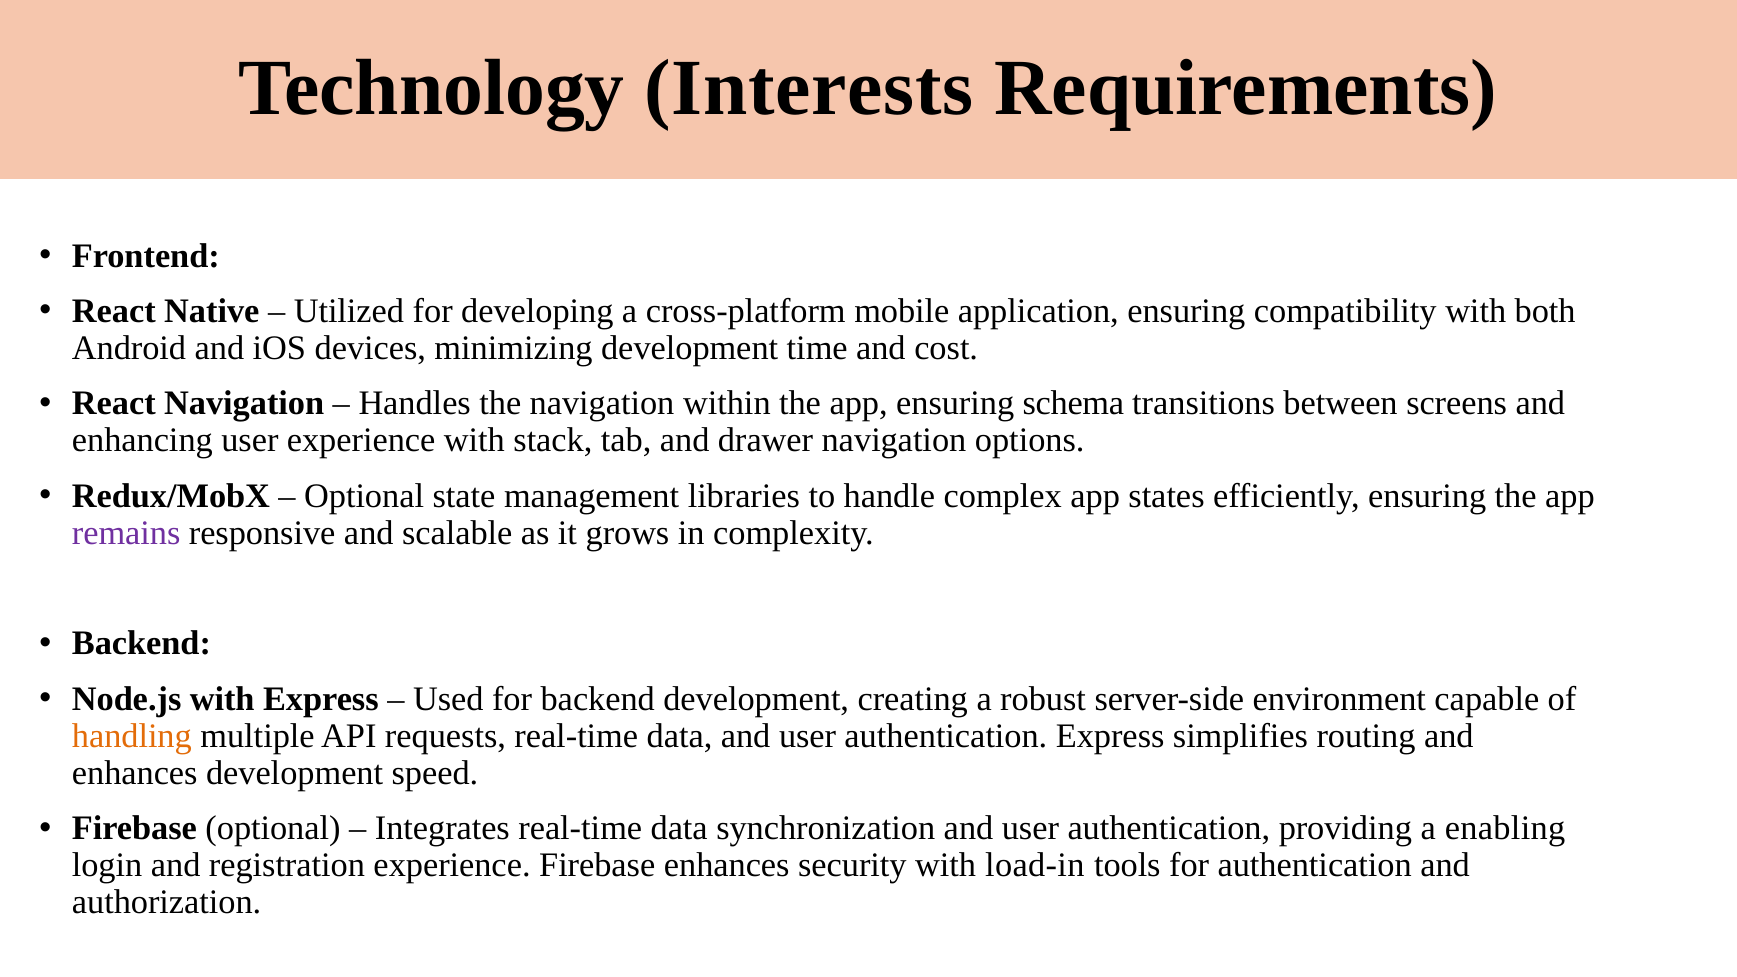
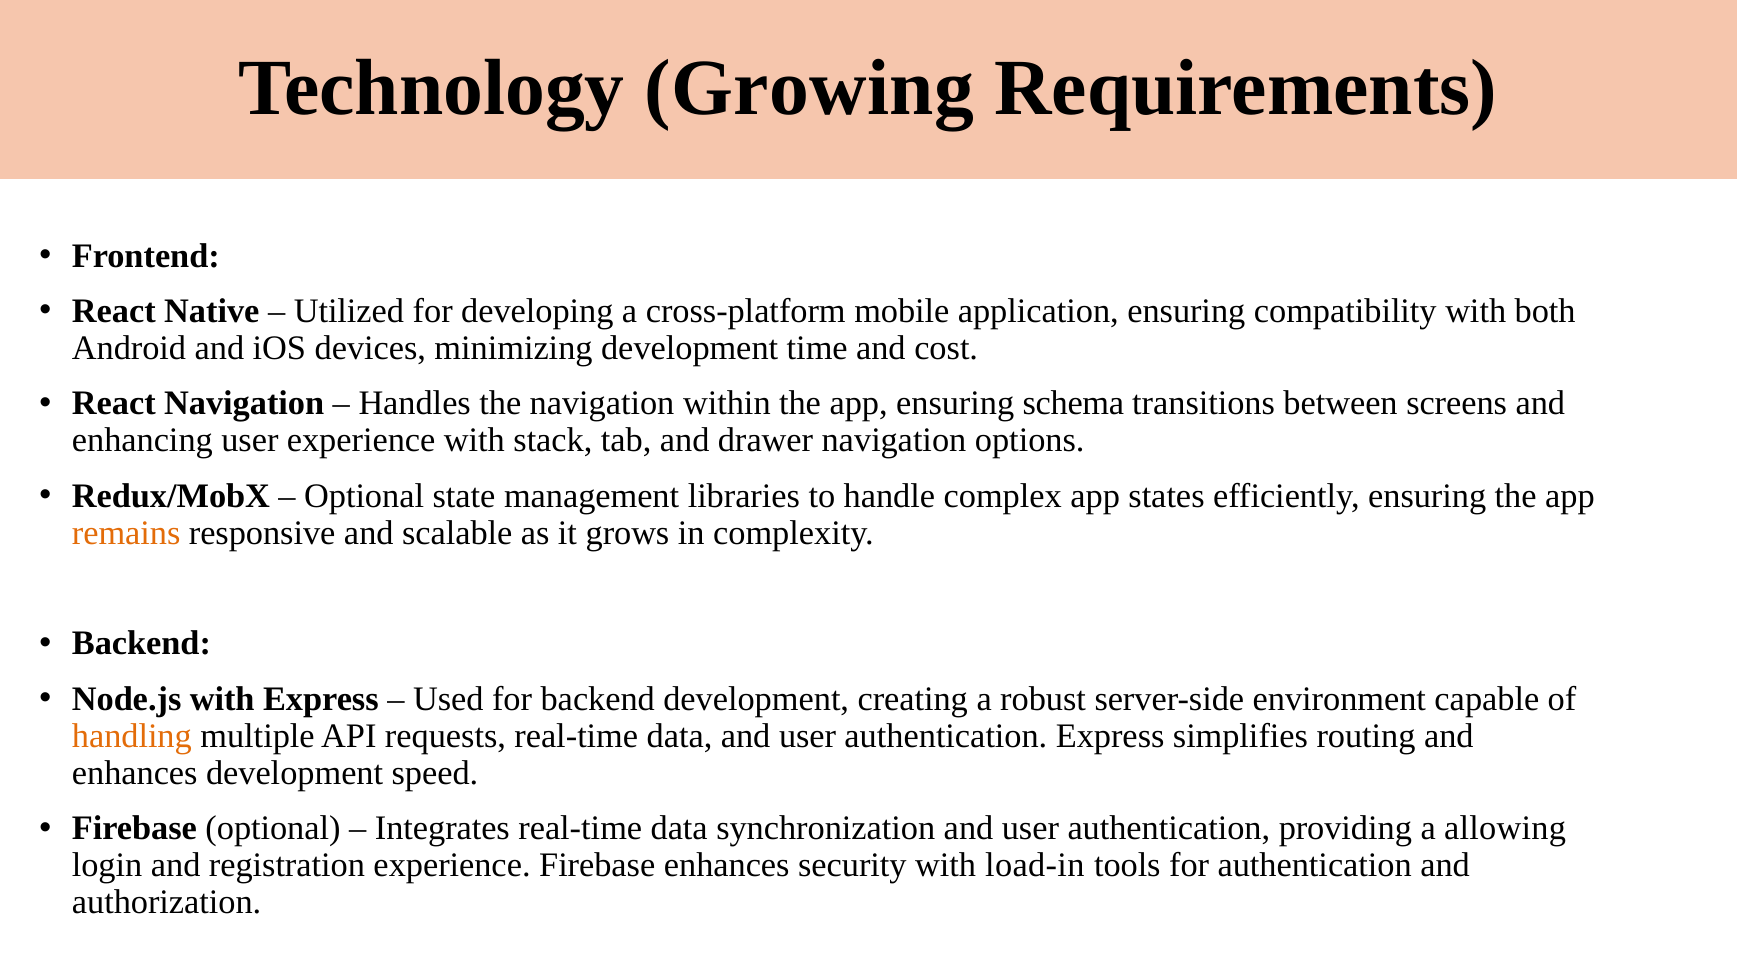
Interests: Interests -> Growing (809, 89)
remains colour: purple -> orange (126, 533)
enabling: enabling -> allowing (1505, 828)
